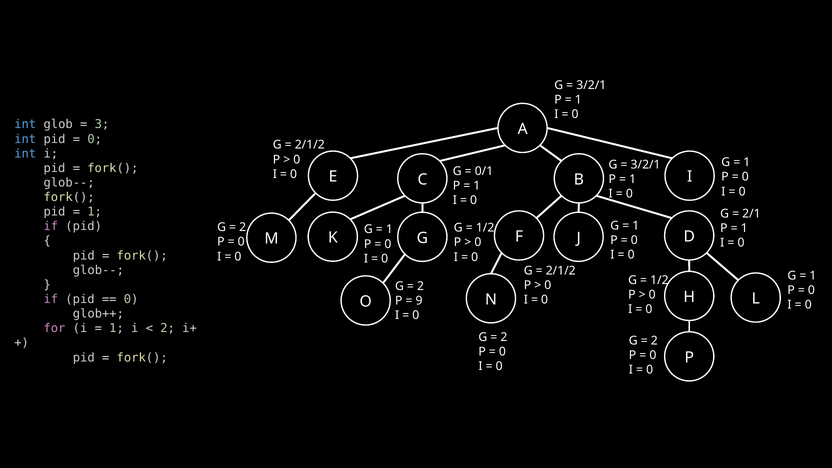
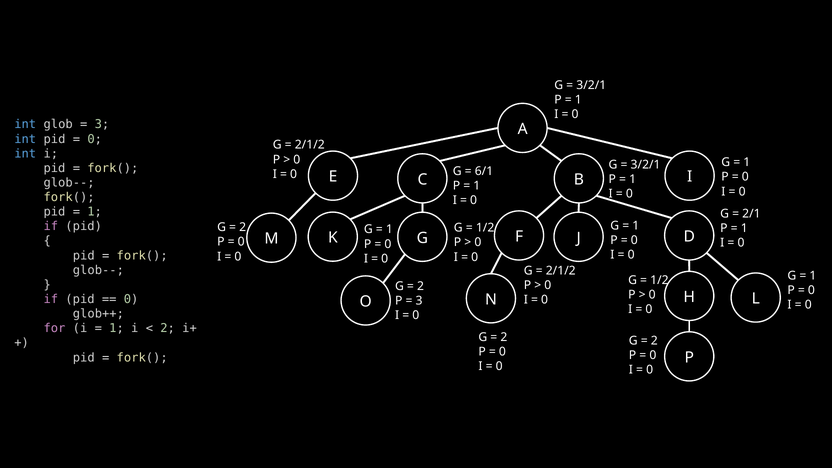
0/1: 0/1 -> 6/1 (484, 171)
9: 9 -> 3 (419, 301)
